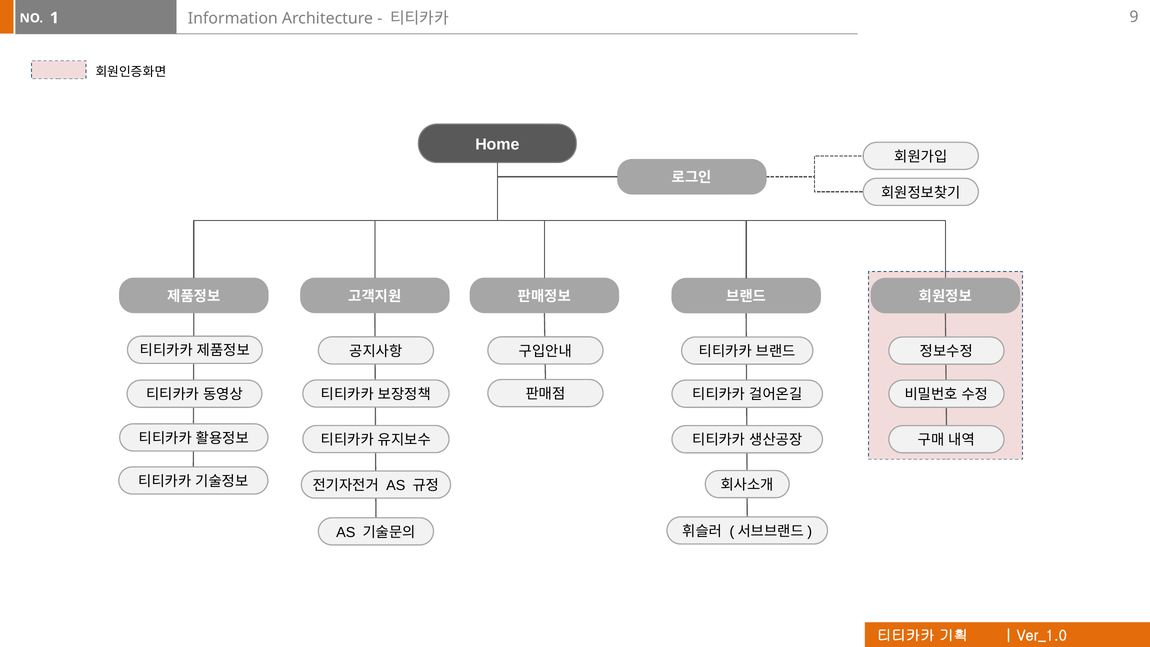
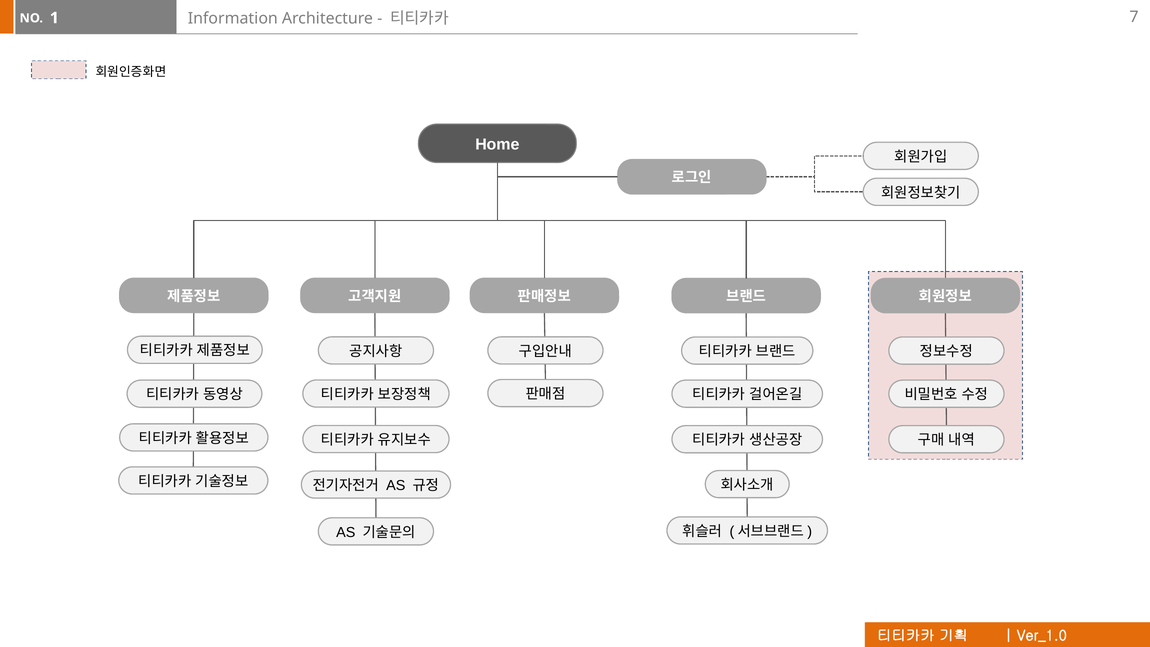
9: 9 -> 7 (1134, 17)
